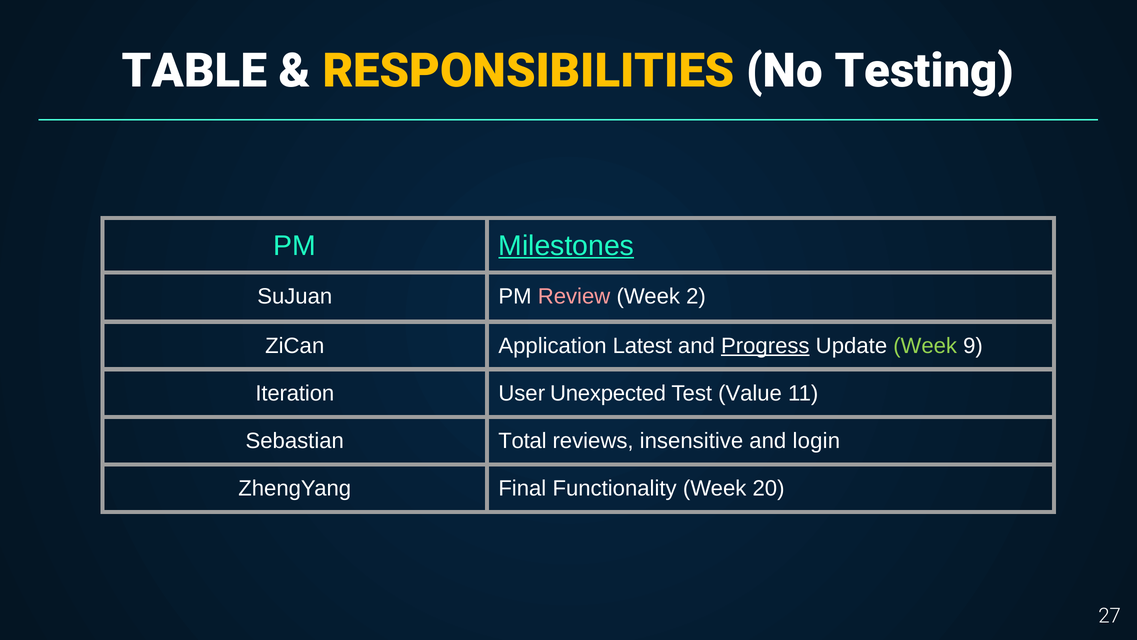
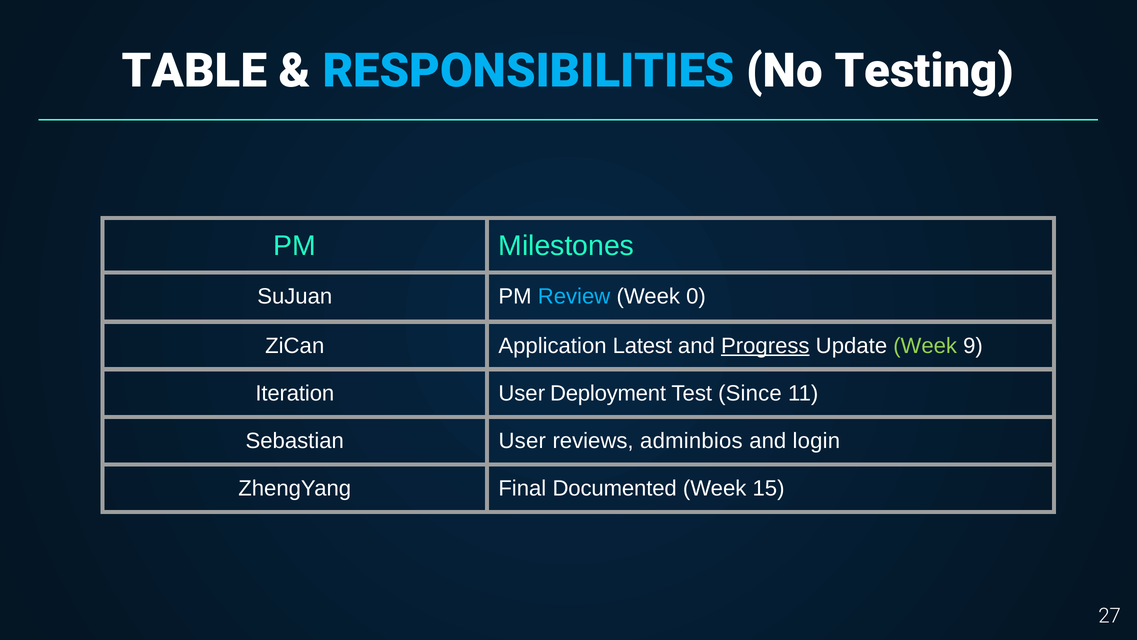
RESPONSIBILITIES colour: yellow -> light blue (529, 71)
Milestones underline: present -> none (566, 246)
Review colour: pink -> light blue (574, 296)
2: 2 -> 0 (696, 296)
Unexpected: Unexpected -> Deployment (608, 393)
Value: Value -> Since (750, 393)
Sebastian Total: Total -> User (522, 441)
insensitive: insensitive -> adminbios (691, 441)
Functionality: Functionality -> Documented (615, 488)
20: 20 -> 15 (769, 488)
